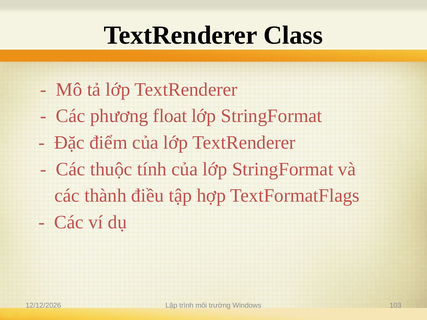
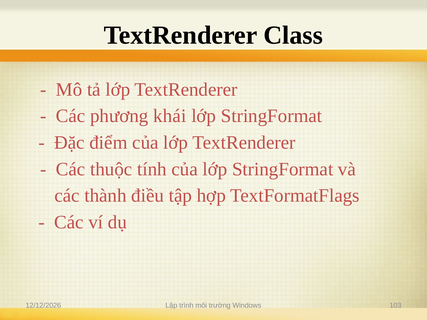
float: float -> khái (170, 116)
